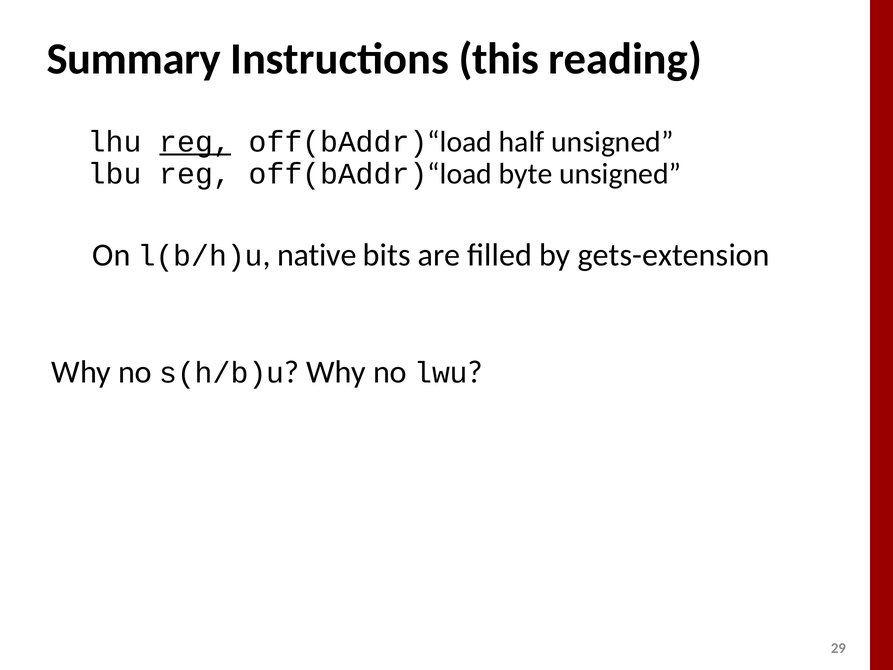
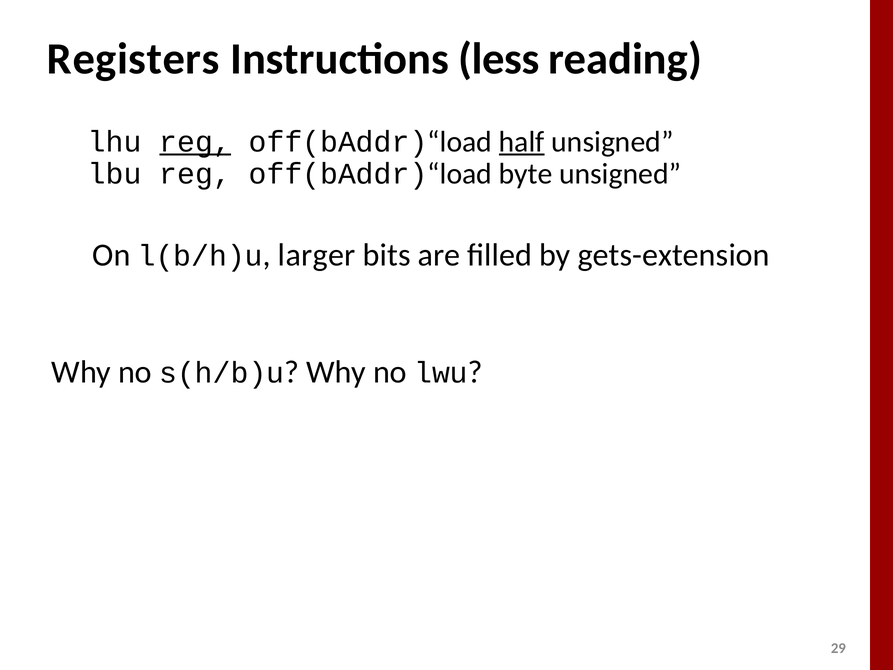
Summary: Summary -> Registers (133, 59)
this: this -> less (499, 59)
half underline: none -> present (522, 142)
native: native -> larger (317, 255)
